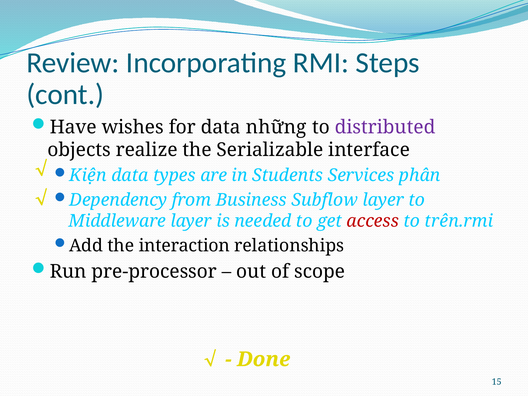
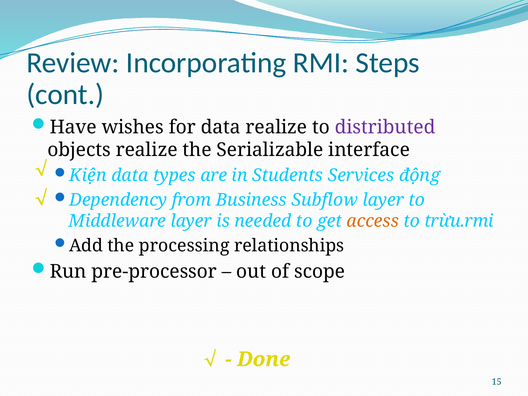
data những: những -> realize (276, 127)
phân: phân -> động (420, 175)
access colour: red -> orange (373, 221)
trên.rmi: trên.rmi -> trừu.rmi (459, 221)
interaction: interaction -> processing (184, 246)
